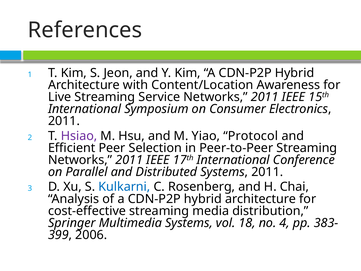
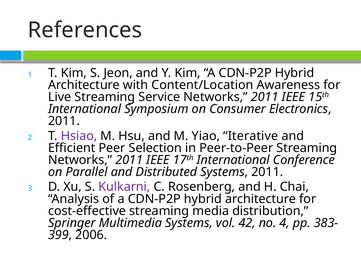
Protocol: Protocol -> Iterative (251, 136)
Kulkarni colour: blue -> purple (124, 187)
18: 18 -> 42 (247, 223)
